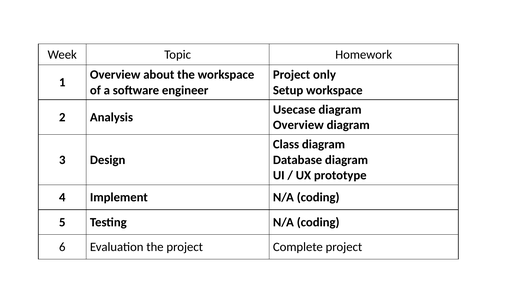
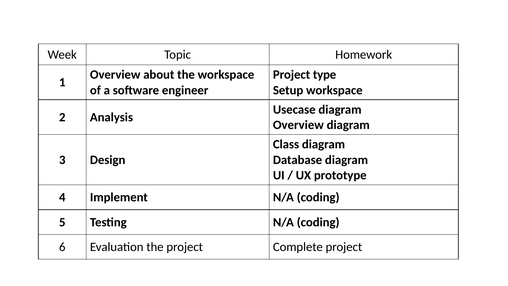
only: only -> type (325, 75)
